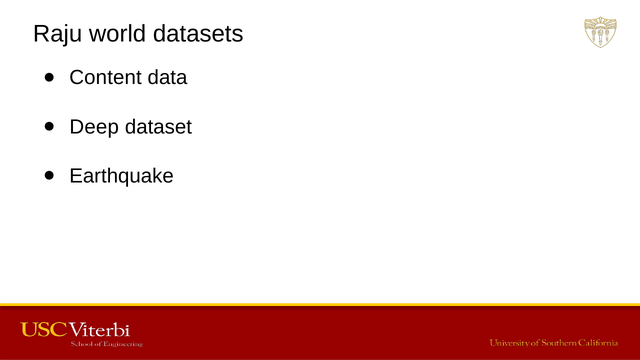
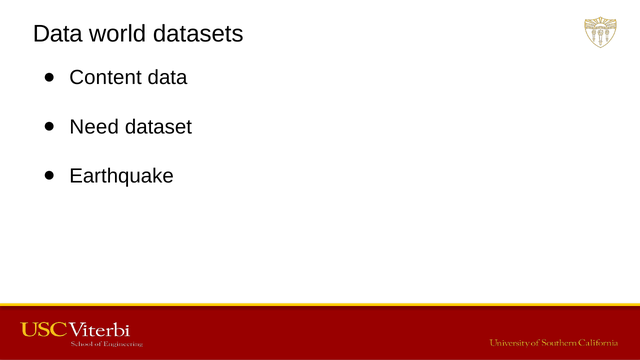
Raju: Raju -> Data (58, 34)
Deep: Deep -> Need (94, 127)
